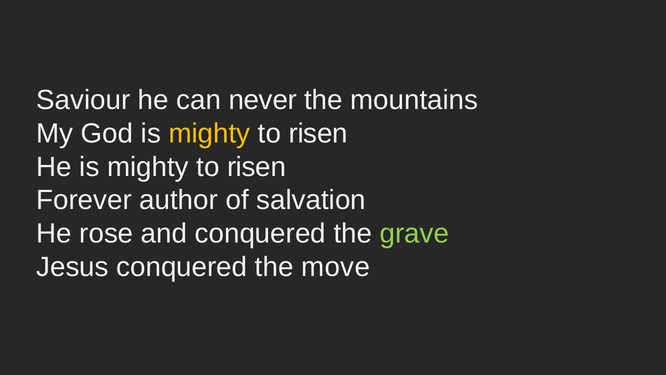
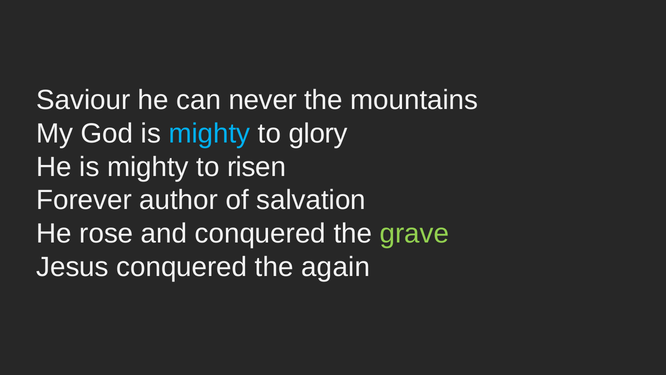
mighty colour: yellow -> light blue (209, 133)
risen: risen -> glory (318, 133)
move: move -> again (336, 267)
